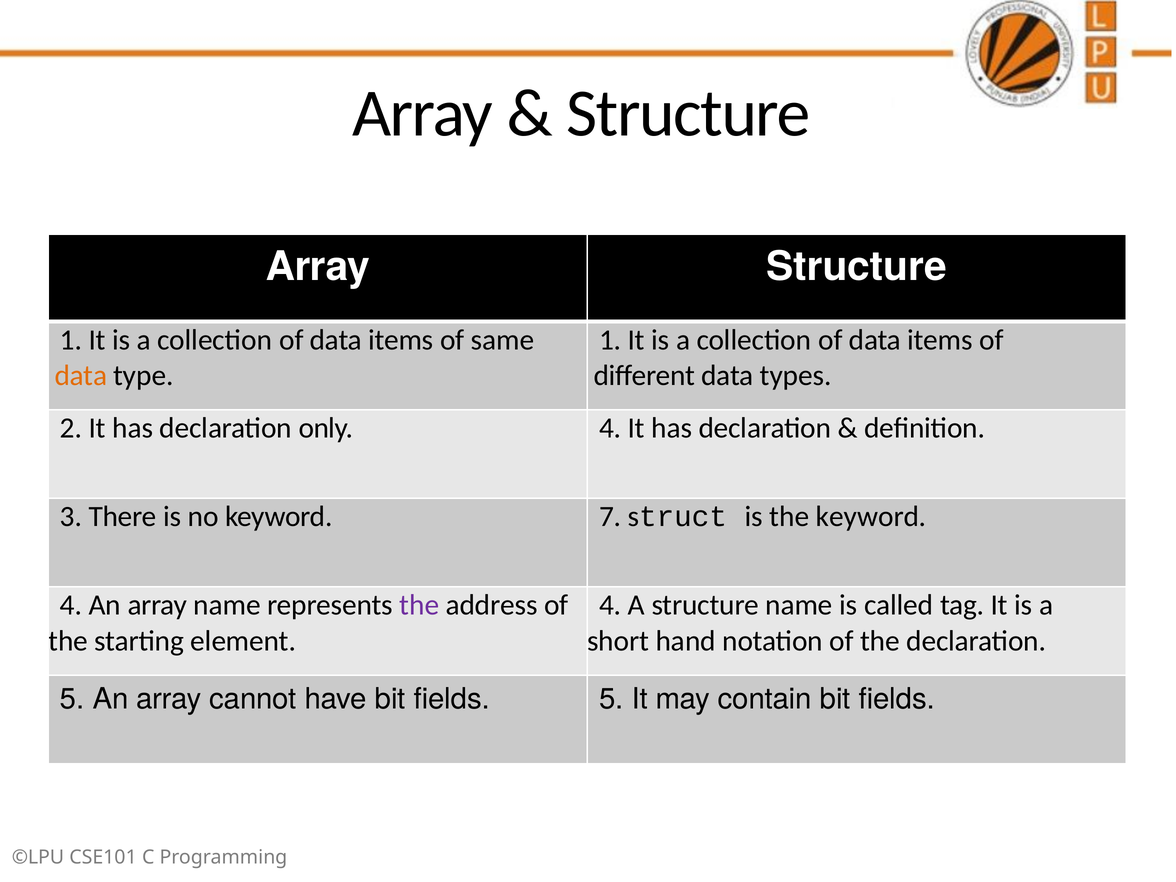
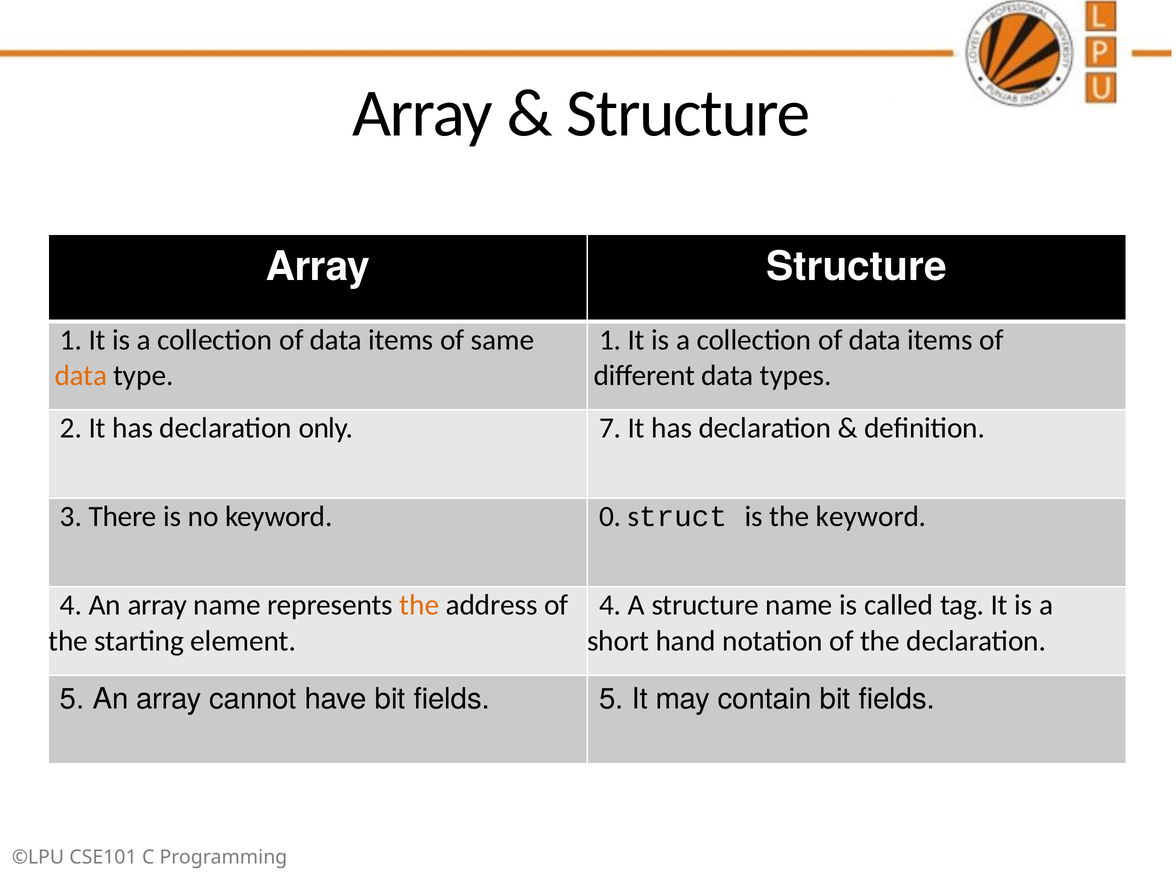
only 4: 4 -> 7 (610, 428)
7: 7 -> 0 (610, 517)
the colour: purple -> orange (419, 605)
